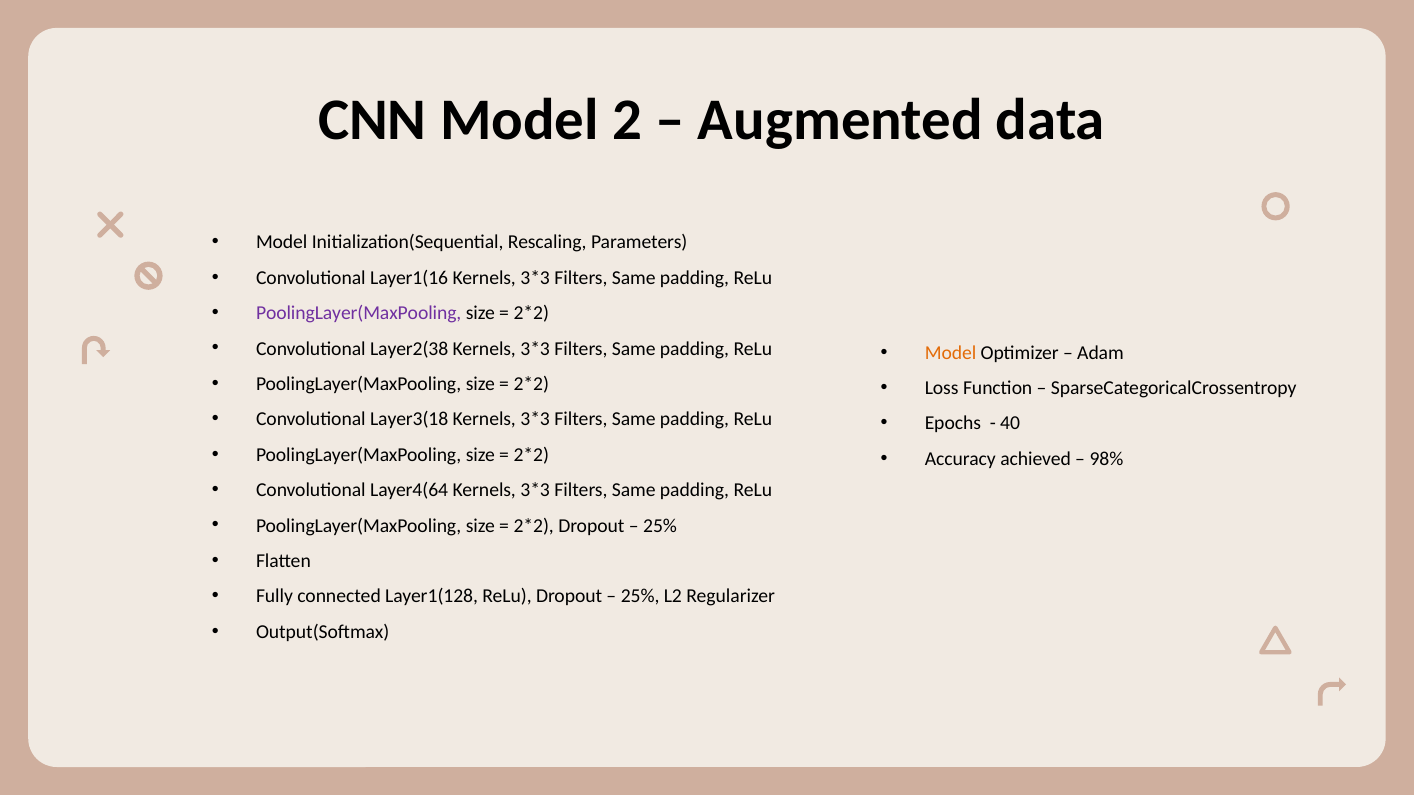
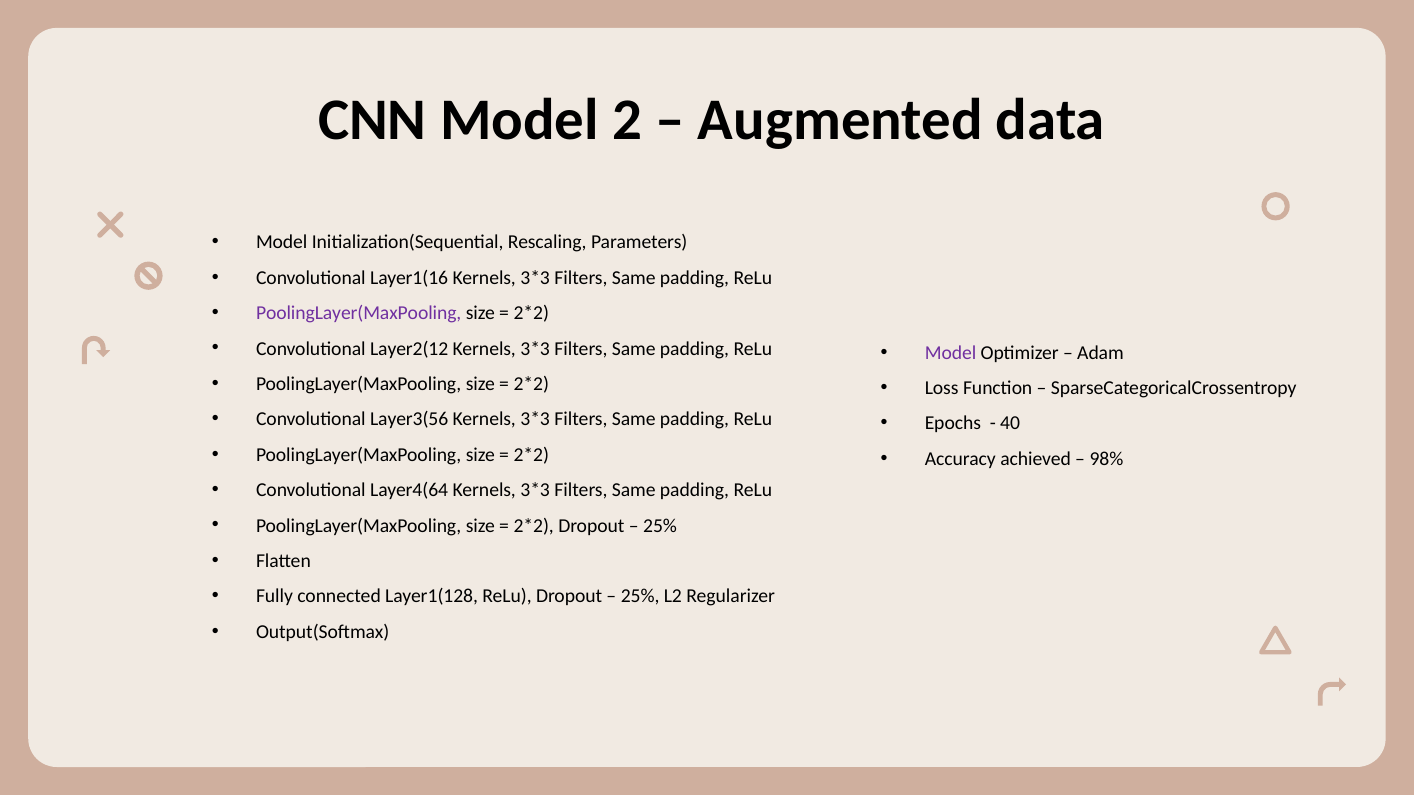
Layer2(38: Layer2(38 -> Layer2(12 (409, 349)
Model colour: orange -> purple (951, 353)
Layer3(18: Layer3(18 -> Layer3(56 (409, 420)
